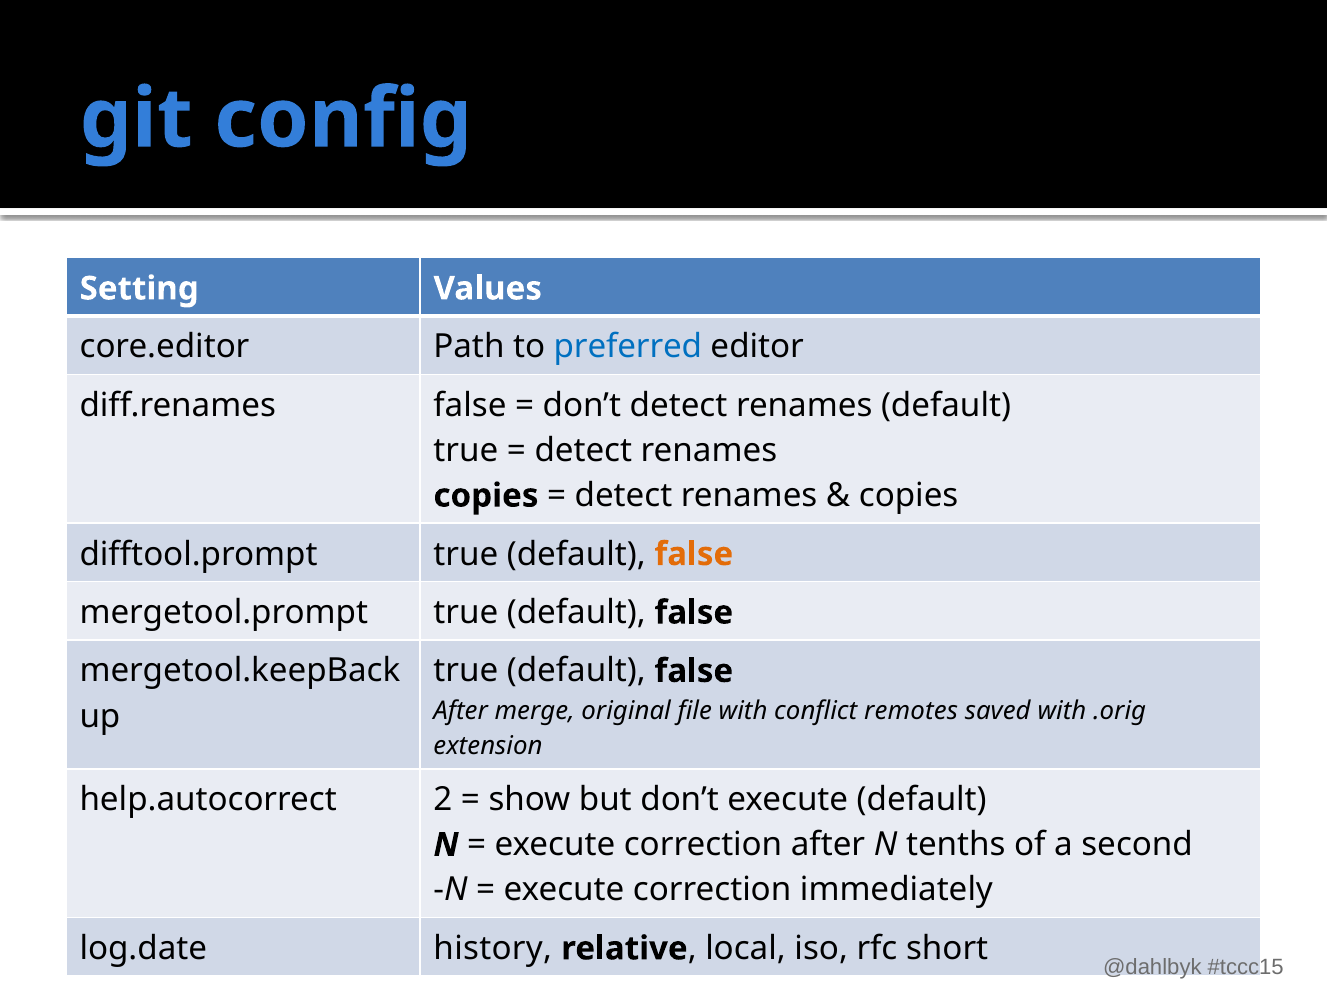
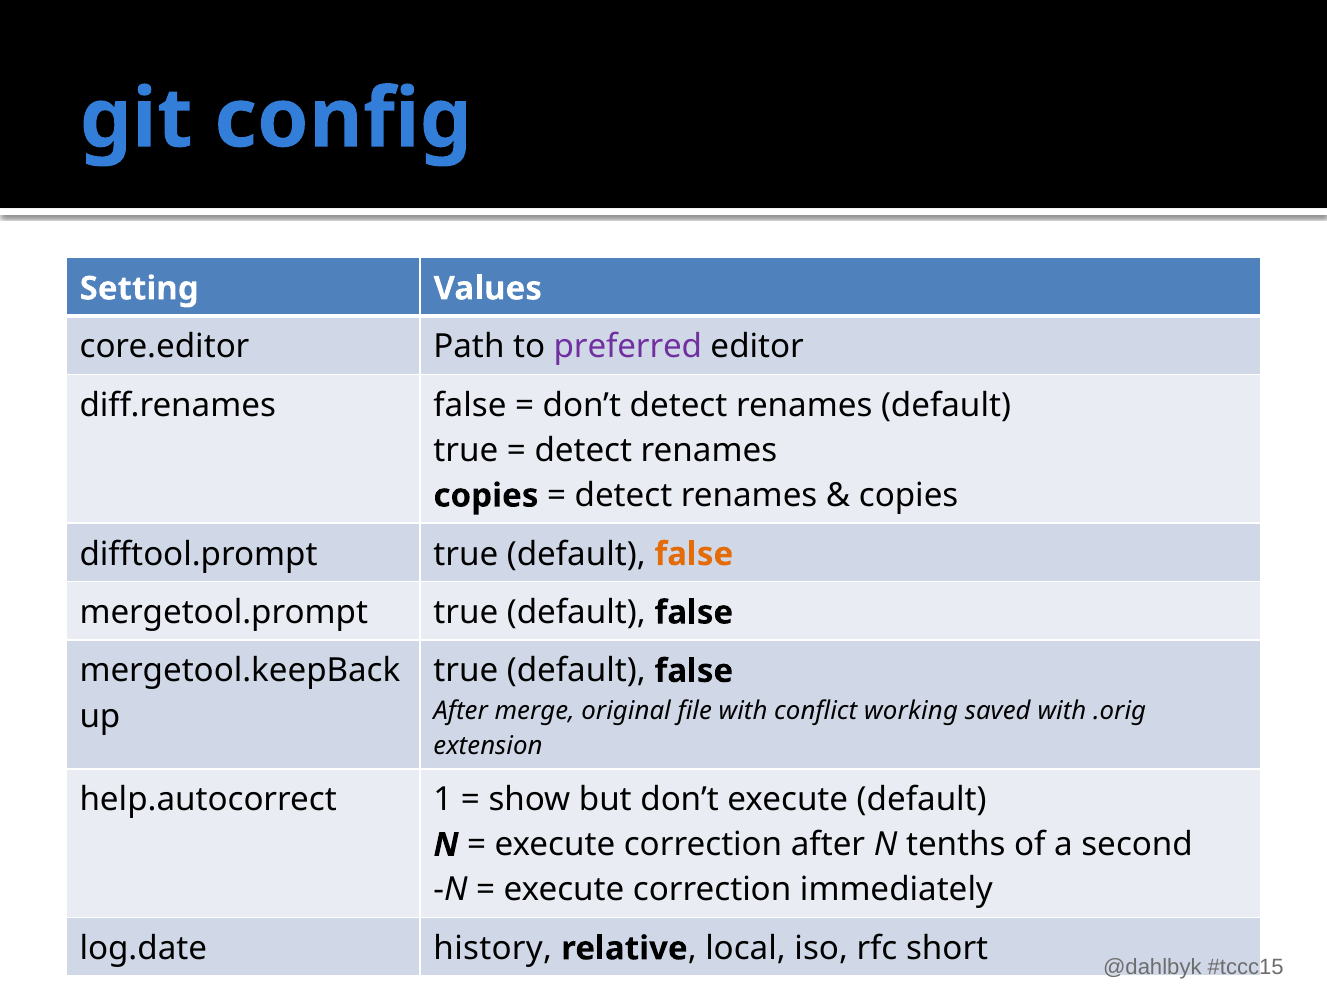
preferred colour: blue -> purple (628, 347)
remotes: remotes -> working (911, 711)
2: 2 -> 1 (443, 800)
